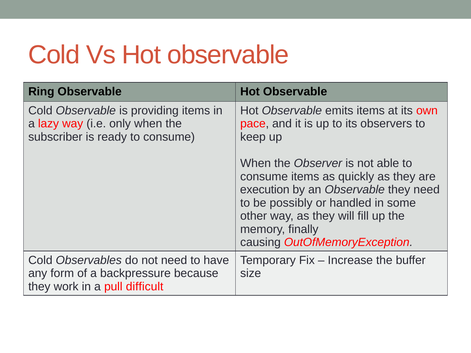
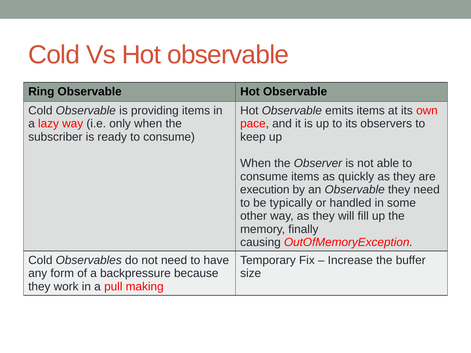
possibly: possibly -> typically (291, 203)
difficult: difficult -> making (145, 287)
